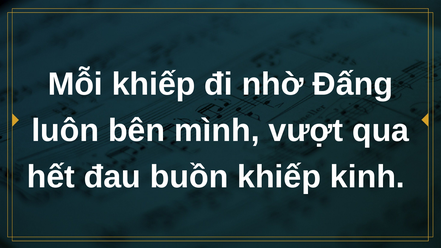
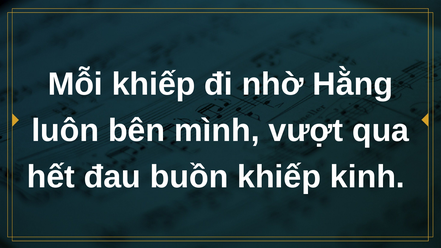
Đấng: Đấng -> Hằng (353, 84)
